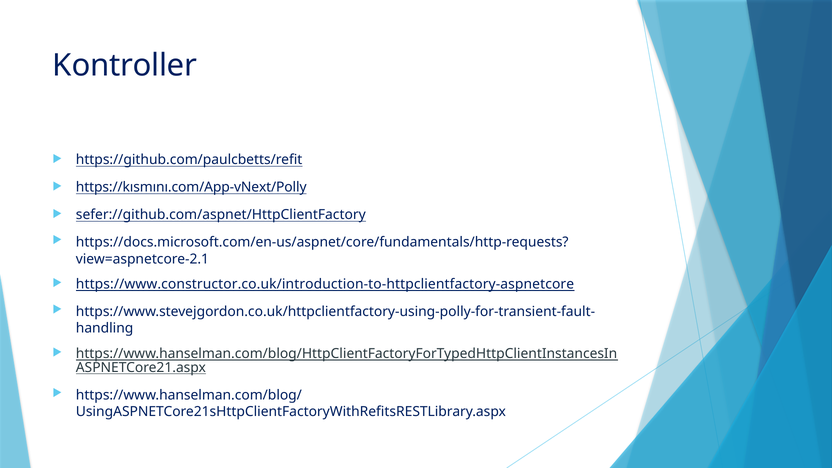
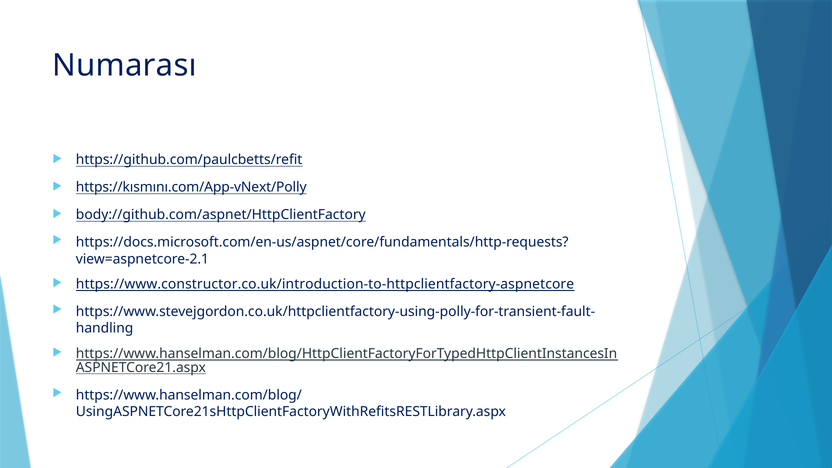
Kontroller: Kontroller -> Numarası (125, 66)
sefer://github.com/aspnet/HttpClientFactory: sefer://github.com/aspnet/HttpClientFactory -> body://github.com/aspnet/HttpClientFactory (221, 215)
